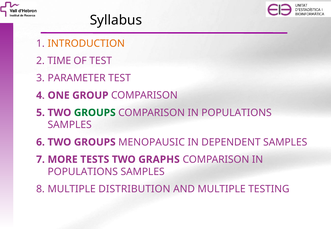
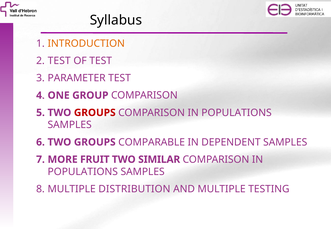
TIME: TIME -> TEST (59, 61)
GROUPS colour: green -> red (95, 113)
MENOPAUSIC: MENOPAUSIC -> COMPARABLE (152, 142)
TESTS: TESTS -> FRUIT (95, 160)
GRAPHS: GRAPHS -> SIMILAR (159, 160)
